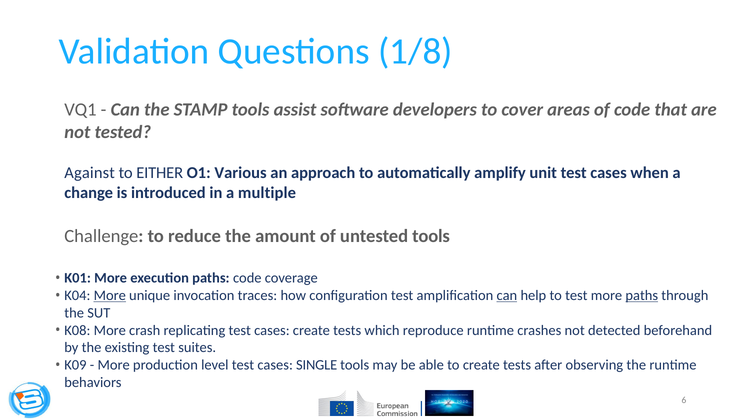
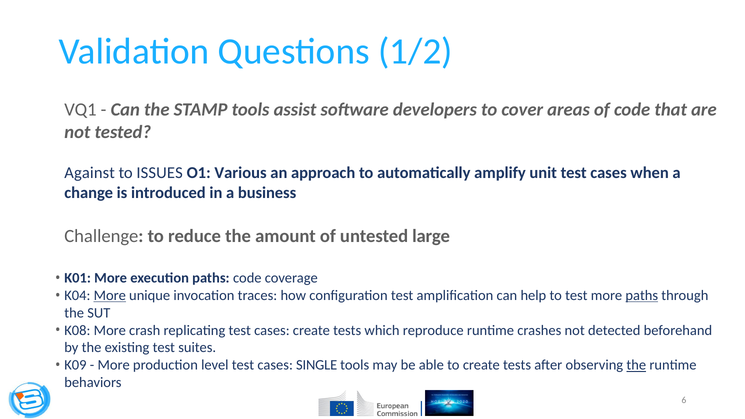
1/8: 1/8 -> 1/2 (415, 51)
EITHER: EITHER -> ISSUES (160, 173)
multiple: multiple -> business (267, 193)
untested tools: tools -> large (431, 236)
can underline: present -> none (507, 296)
the underline: none -> present (636, 365)
